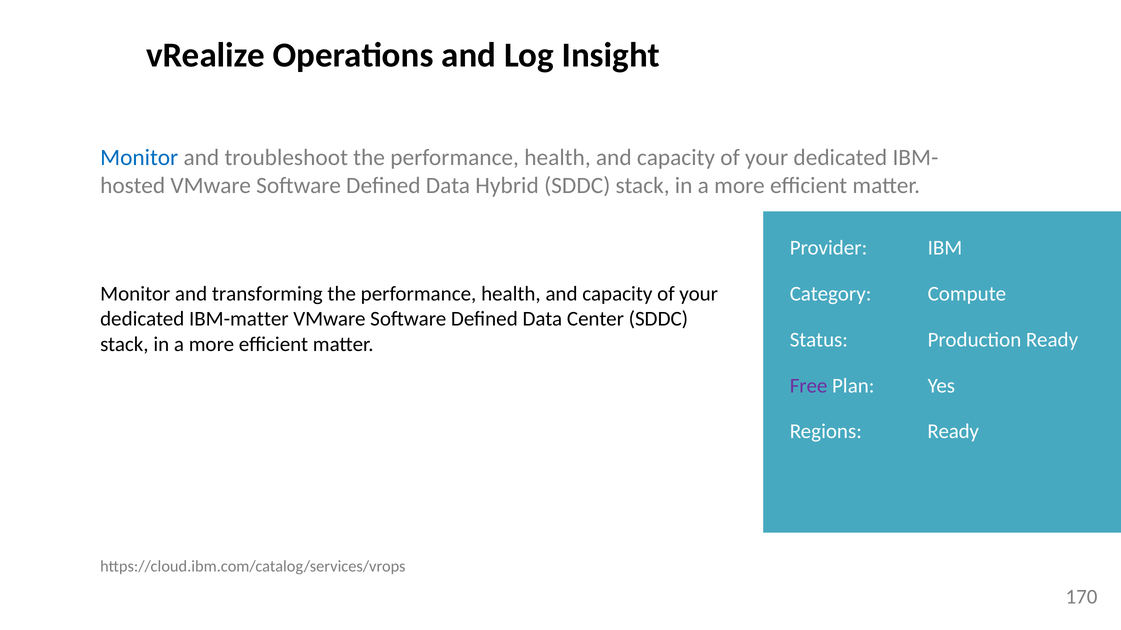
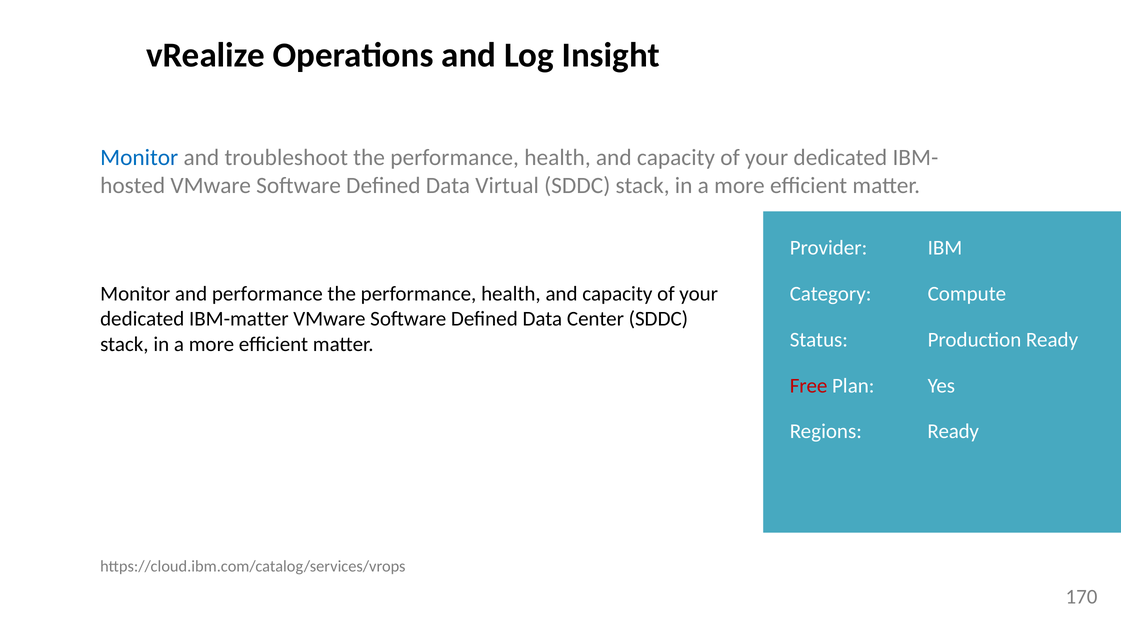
Hybrid: Hybrid -> Virtual (507, 186)
and transforming: transforming -> performance (267, 294)
Free colour: purple -> red (809, 386)
